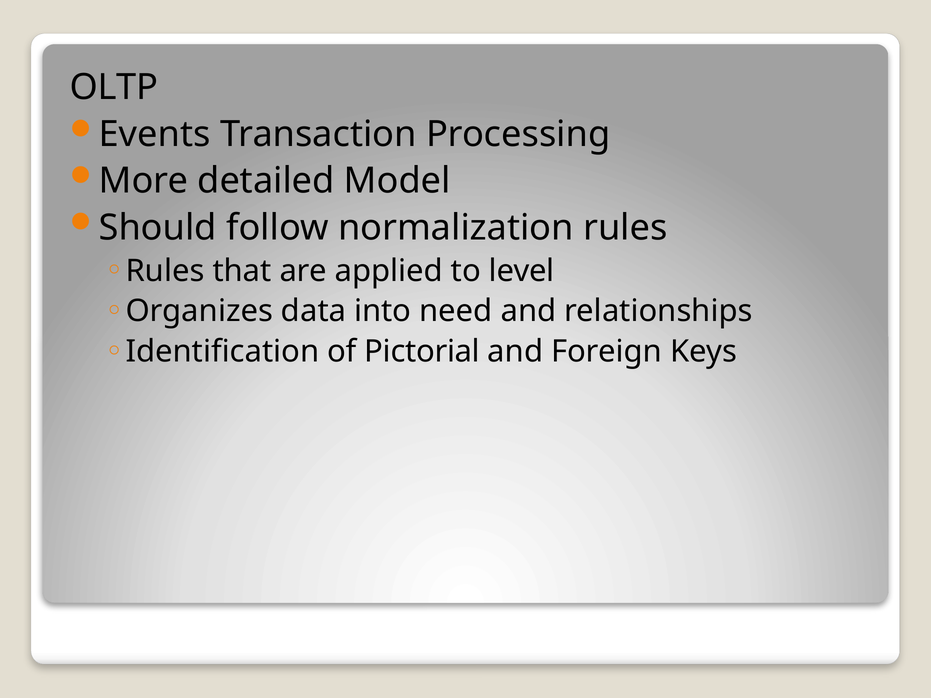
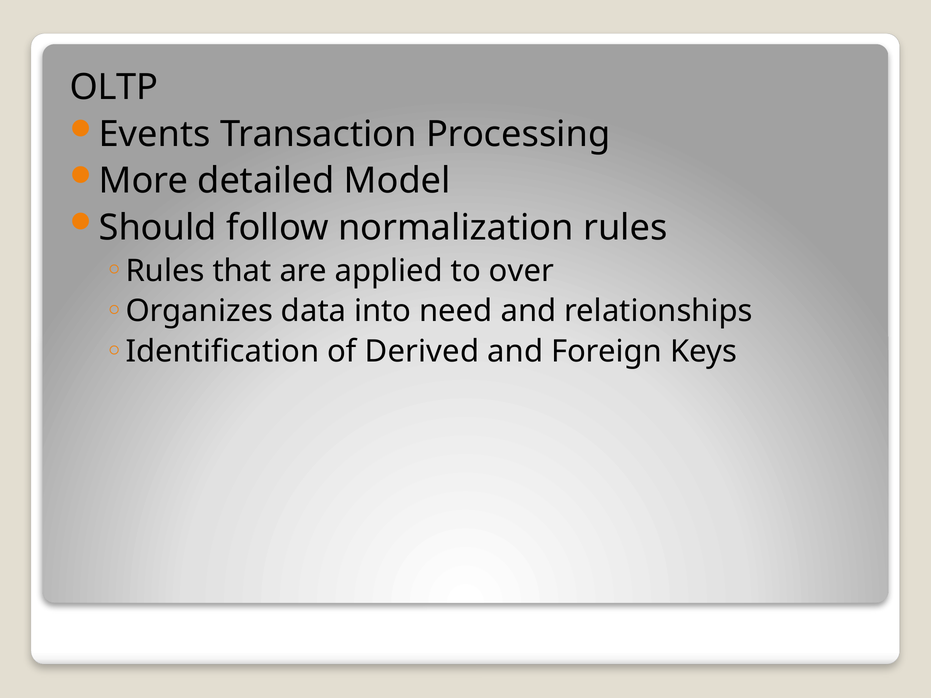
level: level -> over (521, 271)
Pictorial: Pictorial -> Derived (422, 352)
